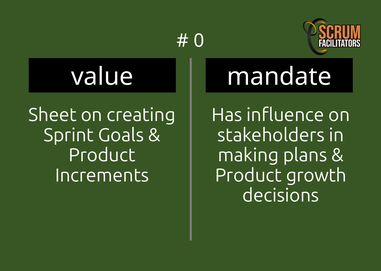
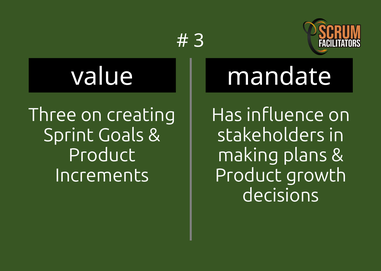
0: 0 -> 3 (199, 41)
Sheet: Sheet -> Three (53, 115)
